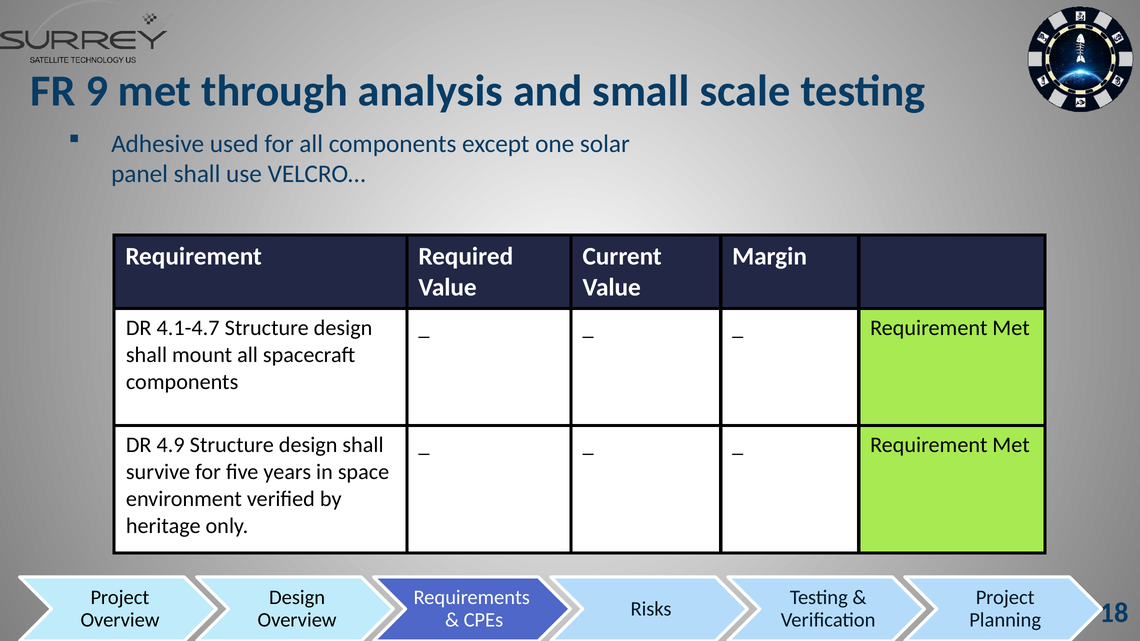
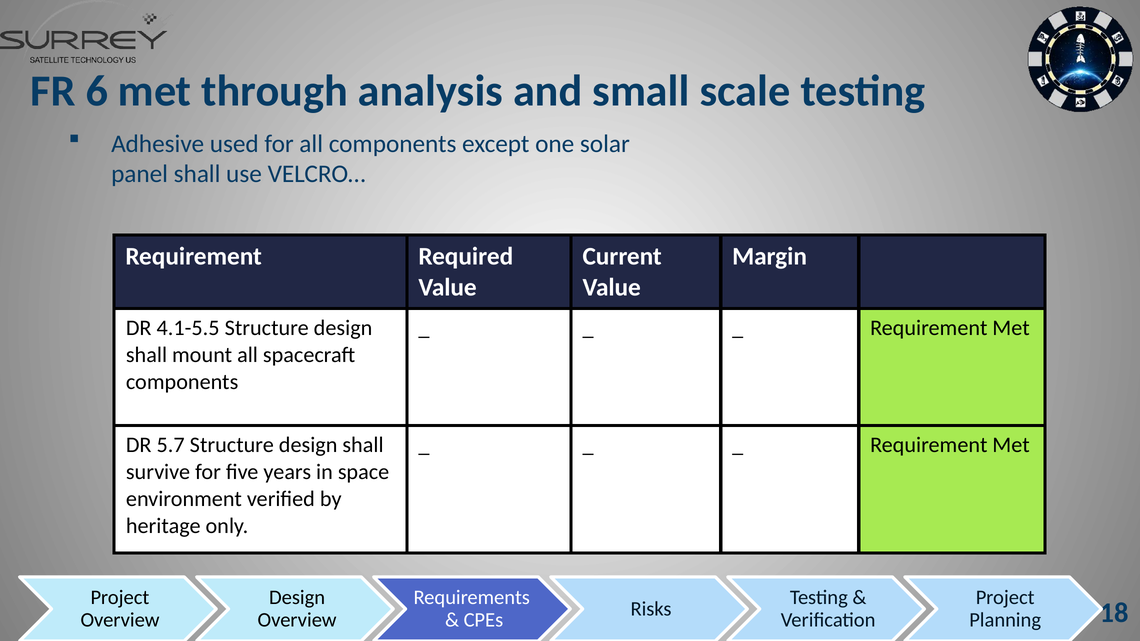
9: 9 -> 6 (97, 91)
4.1-4.7: 4.1-4.7 -> 4.1-5.5 (188, 328)
4.9: 4.9 -> 5.7 (171, 445)
